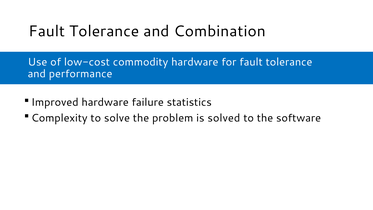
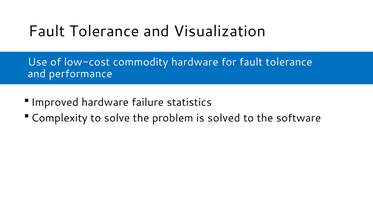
Combination: Combination -> Visualization (220, 31)
